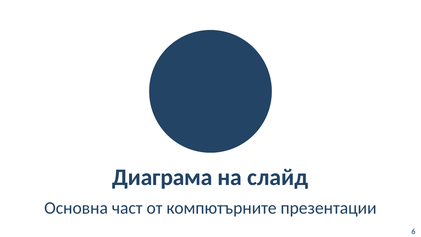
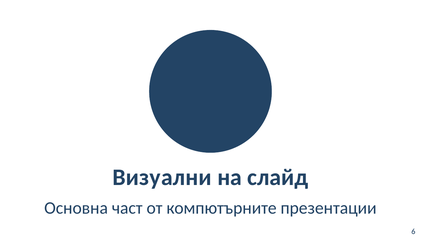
Диаграма: Диаграма -> Визуални (162, 177)
